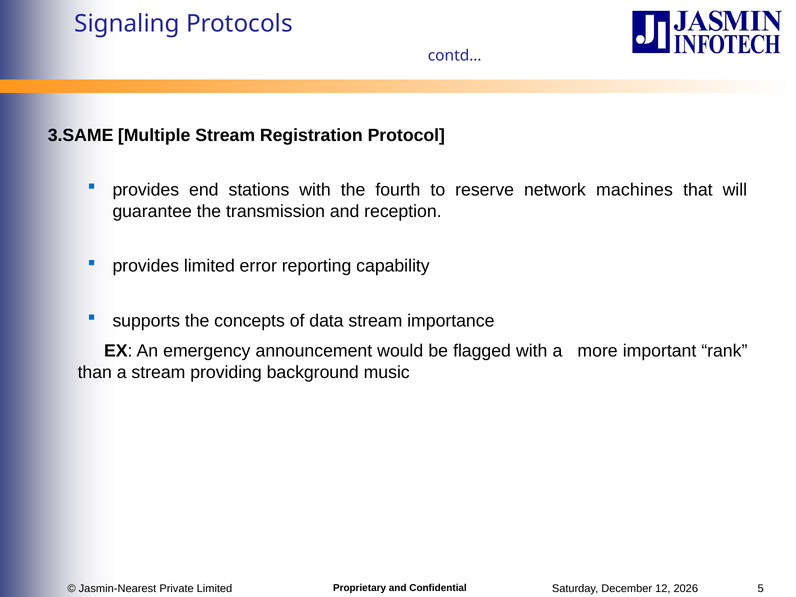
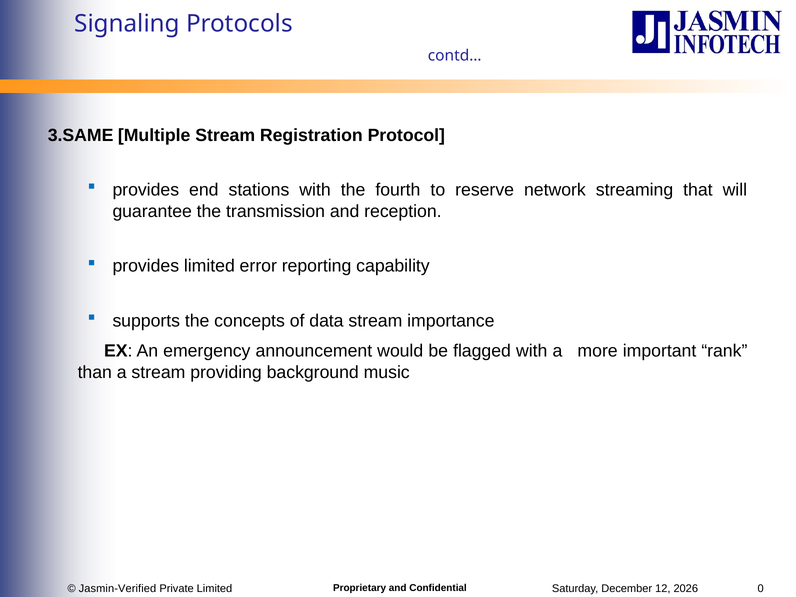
machines: machines -> streaming (635, 190)
5: 5 -> 0 (761, 589)
Jasmin-Nearest: Jasmin-Nearest -> Jasmin-Verified (117, 588)
